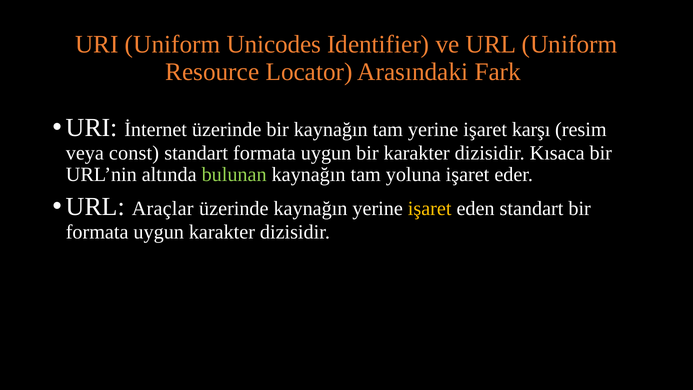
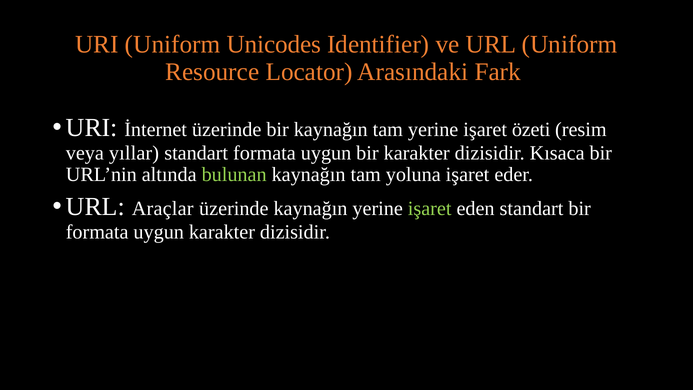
karşı: karşı -> özeti (531, 130)
const: const -> yıllar (134, 153)
işaret colour: yellow -> light green (430, 209)
